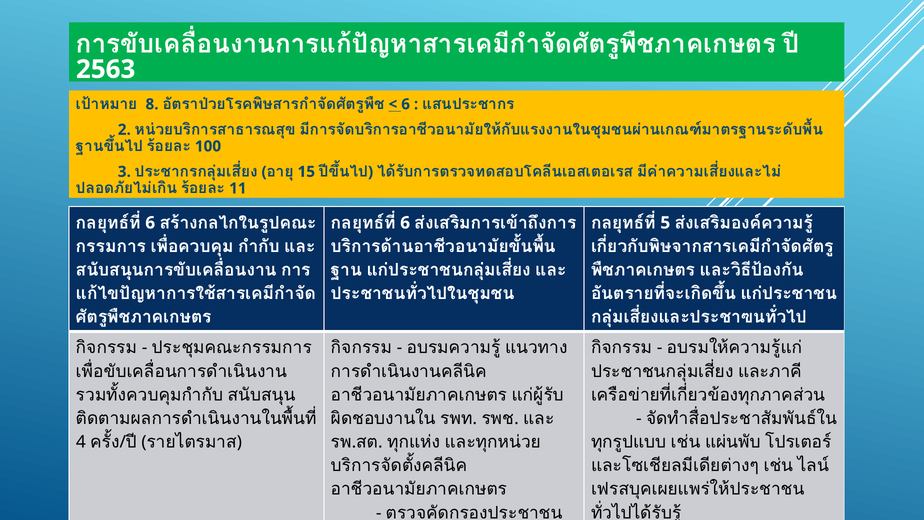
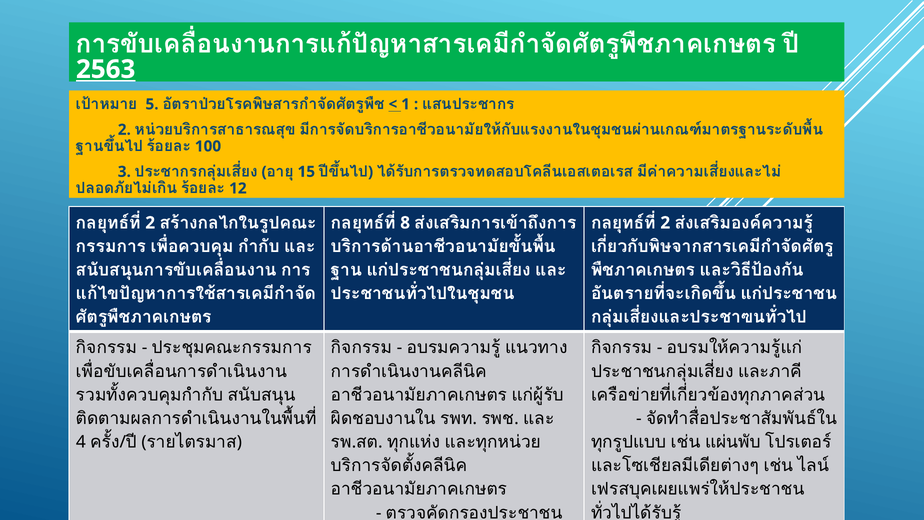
2563 underline: none -> present (106, 69)
8: 8 -> 5 (152, 104)
6: 6 -> 1 (406, 104)
11: 11 -> 12 (238, 188)
6: 6 -> 2 (150, 223)
6: 6 -> 8 (405, 223)
5: 5 -> 2 (665, 223)
